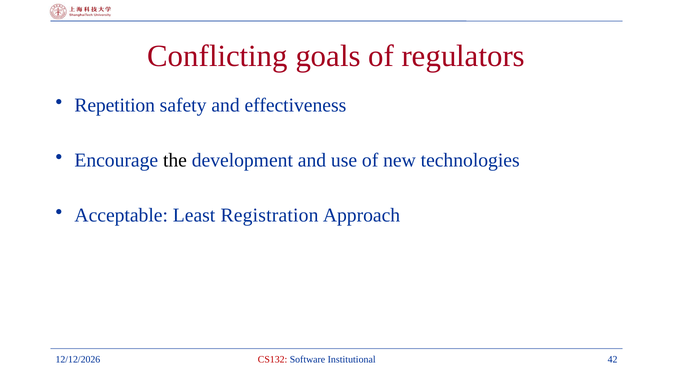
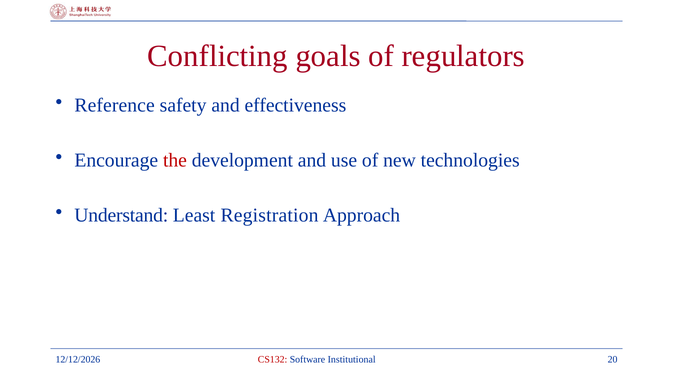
Repetition: Repetition -> Reference (115, 106)
the colour: black -> red (175, 161)
Acceptable: Acceptable -> Understand (121, 216)
42: 42 -> 20 (613, 360)
